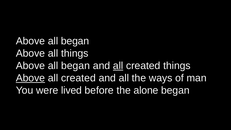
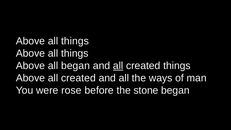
began: began -> things (75, 41)
Above underline: present -> none (30, 78)
lived: lived -> rose (71, 90)
alone: alone -> stone (146, 90)
